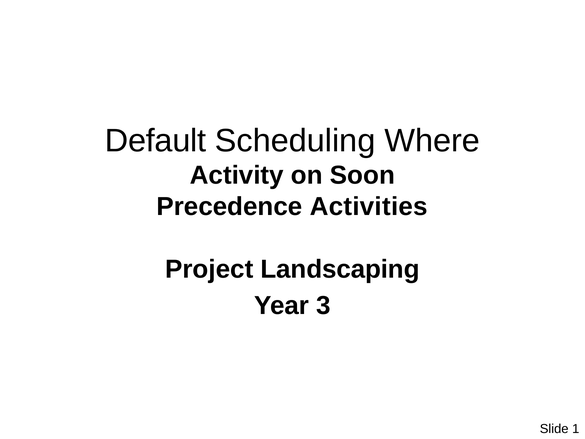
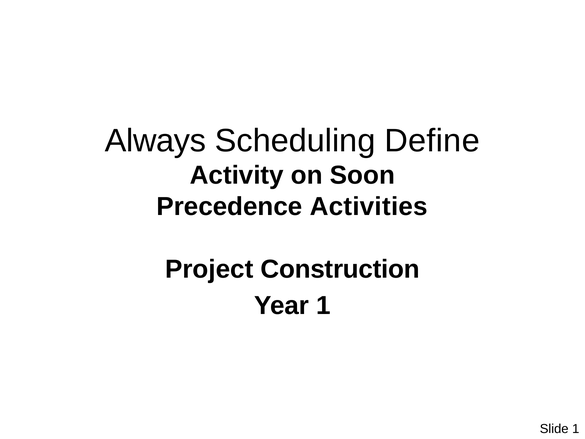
Default: Default -> Always (155, 141)
Where: Where -> Define (432, 141)
Landscaping: Landscaping -> Construction (340, 269)
Year 3: 3 -> 1 (324, 305)
